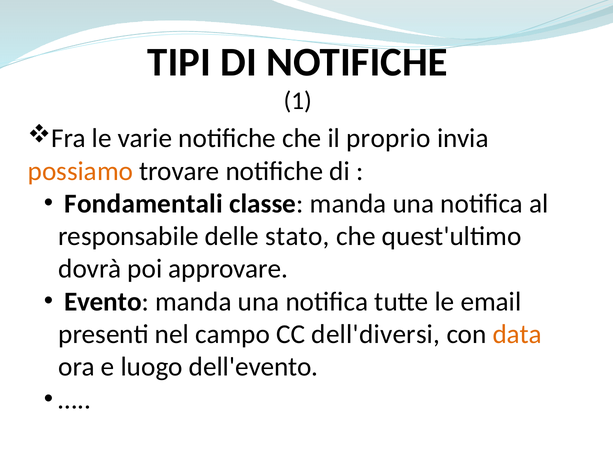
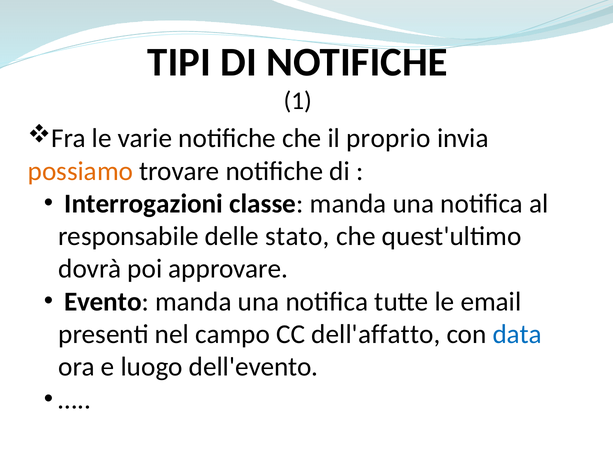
Fondamentali: Fondamentali -> Interrogazioni (144, 204)
dell'diversi: dell'diversi -> dell'affatto (376, 335)
data colour: orange -> blue (517, 335)
